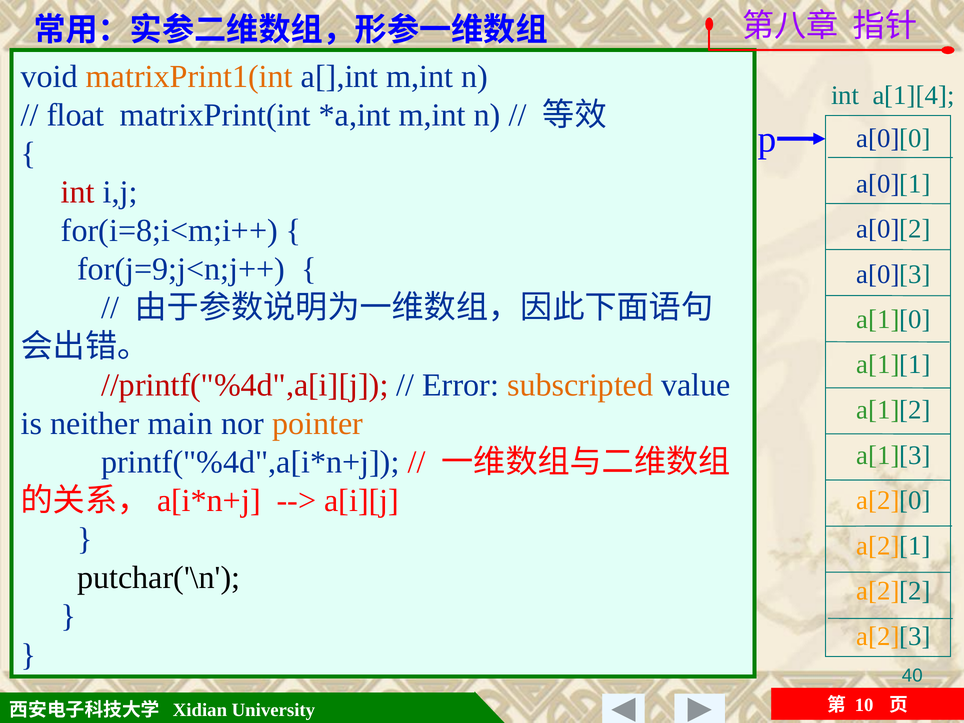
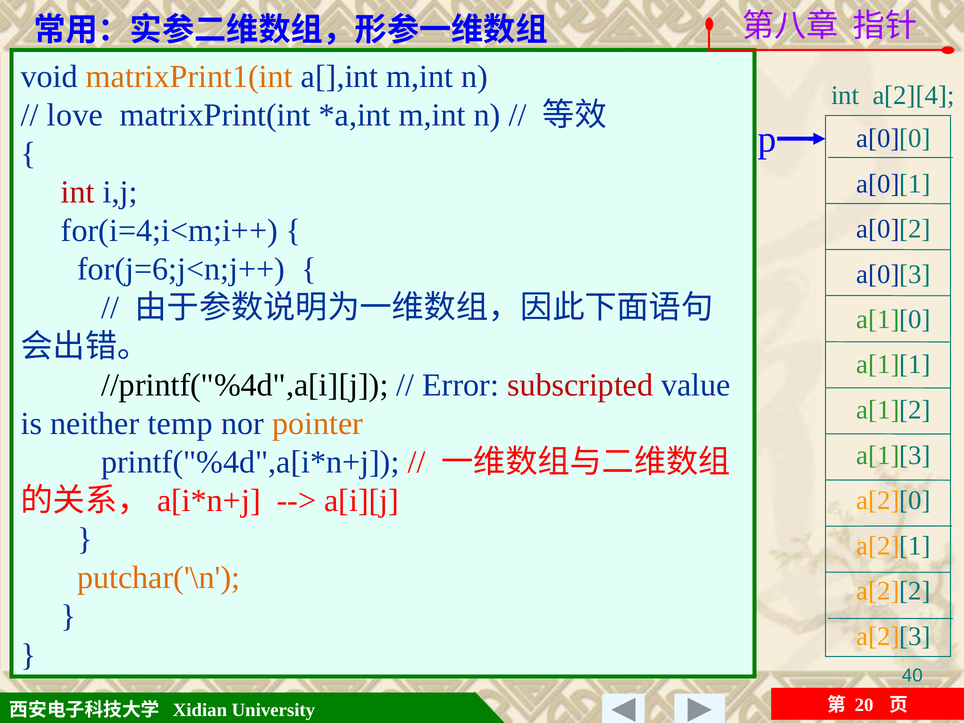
a[1][4: a[1][4 -> a[2][4 (913, 95)
float: float -> love (75, 115)
for(i=8;i<m;i++: for(i=8;i<m;i++ -> for(i=4;i<m;i++ (169, 231)
for(j=9;j<n;j++: for(j=9;j<n;j++ -> for(j=6;j<n;j++ (181, 269)
//printf("%4d",a[i][j colour: red -> black (245, 385)
subscripted colour: orange -> red (580, 385)
main: main -> temp (180, 424)
putchar('\n colour: black -> orange (159, 578)
10: 10 -> 20 (864, 705)
